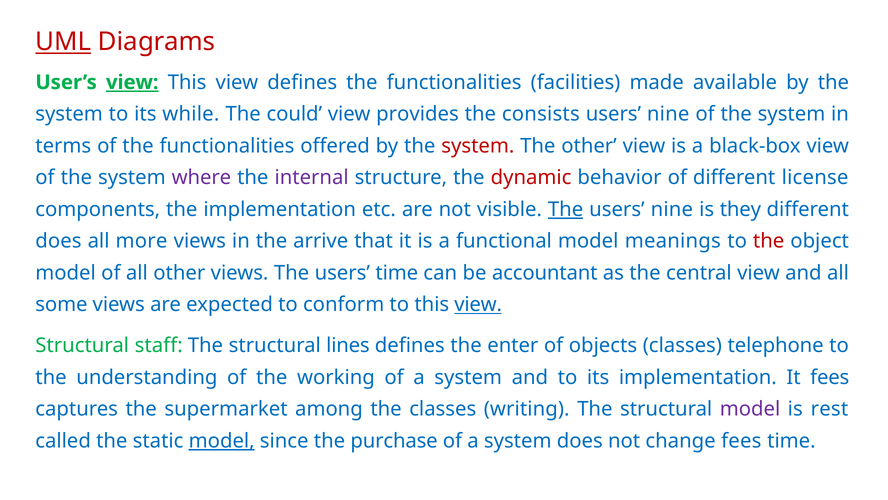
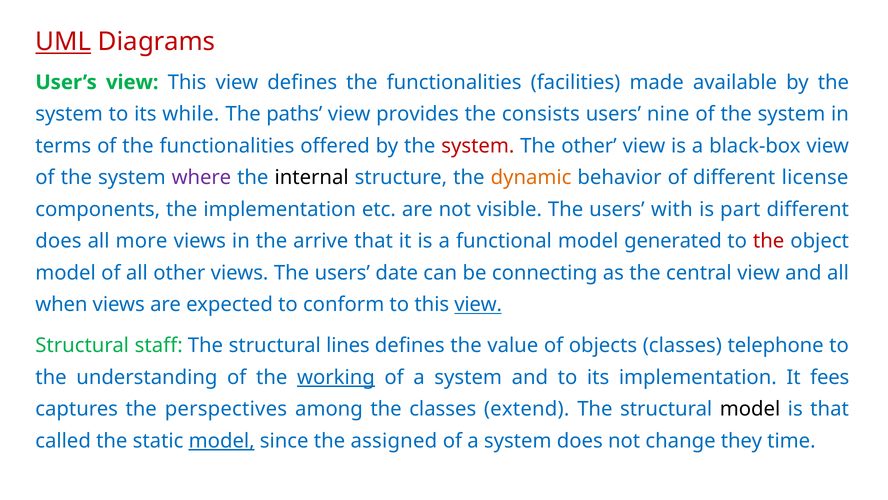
view underline: present -> none (132, 82)
could: could -> paths (294, 114)
internal colour: purple -> black (312, 177)
dynamic colour: red -> orange (531, 177)
The underline: present -> none (566, 209)
nine: nine -> with (672, 209)
they: they -> part (740, 209)
meanings: meanings -> generated (673, 241)
users time: time -> date (397, 273)
accountant: accountant -> connecting (545, 273)
some: some -> when (61, 304)
enter: enter -> value (513, 345)
working underline: none -> present (336, 377)
supermarket: supermarket -> perspectives (226, 409)
writing: writing -> extend (527, 409)
model colour: purple -> black (750, 409)
is rest: rest -> that (830, 409)
purchase: purchase -> assigned (394, 441)
change fees: fees -> they (741, 441)
